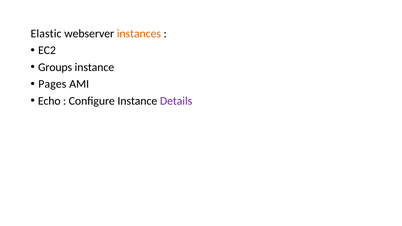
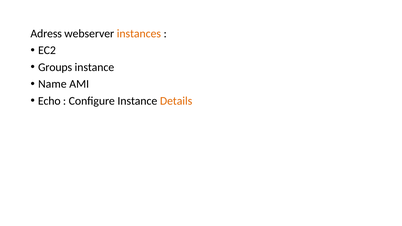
Elastic: Elastic -> Adress (46, 34)
Pages: Pages -> Name (52, 84)
Details colour: purple -> orange (176, 101)
